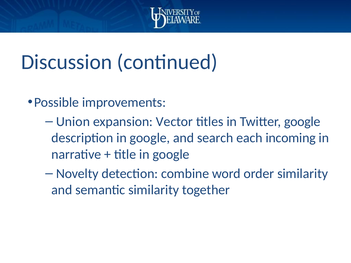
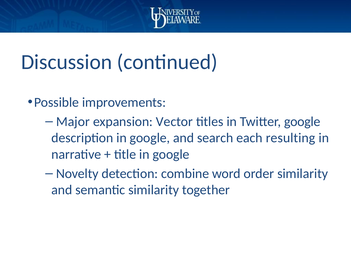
Union: Union -> Major (73, 122)
incoming: incoming -> resulting (291, 138)
